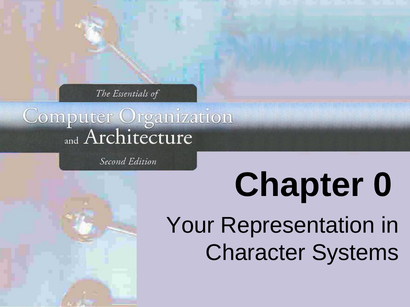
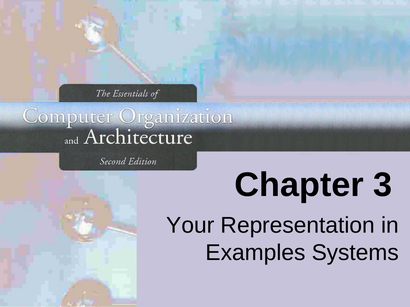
0: 0 -> 3 (383, 185)
Character: Character -> Examples (256, 253)
